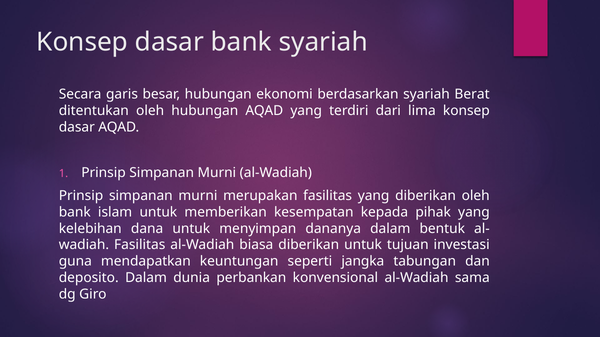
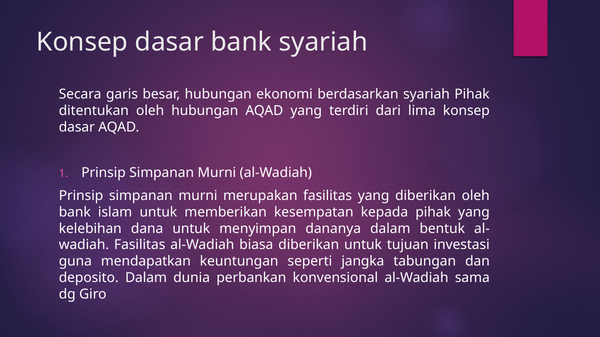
syariah Berat: Berat -> Pihak (472, 95)
